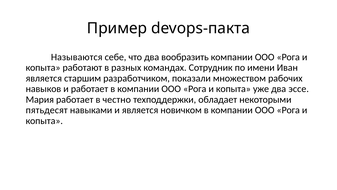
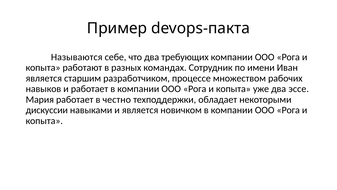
вообразить: вообразить -> требующих (185, 57)
показали: показали -> процессе (191, 78)
пятьдесят: пятьдесят -> дискуссии (47, 110)
